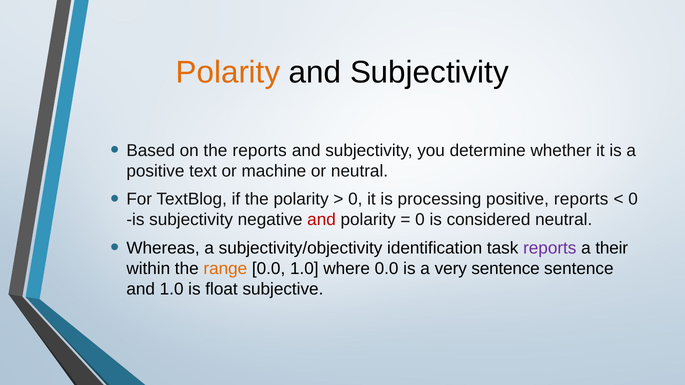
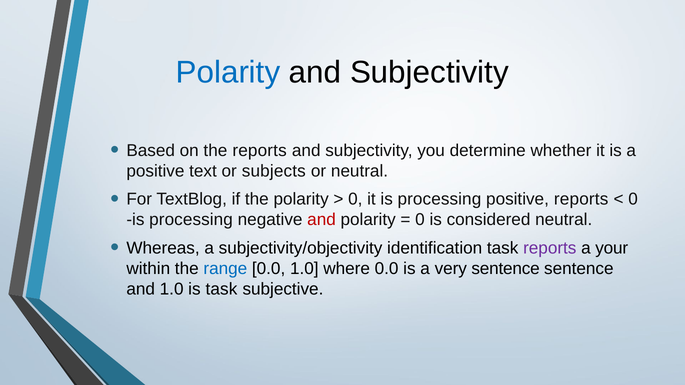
Polarity colour: orange -> blue (228, 73)
machine: machine -> subjects (274, 171)
subjectivity: subjectivity -> processing (191, 220)
their: their -> your (612, 248)
range colour: orange -> blue (225, 269)
is float: float -> task (221, 289)
